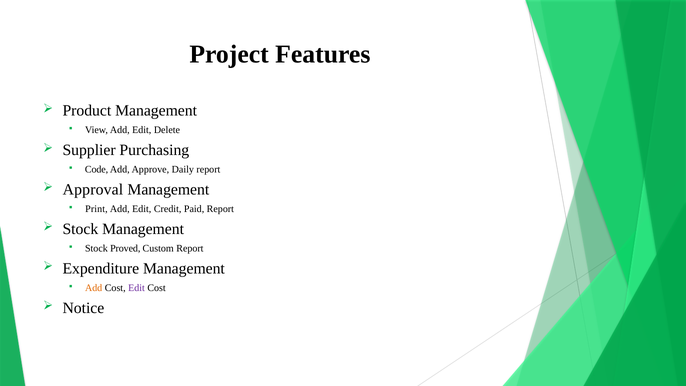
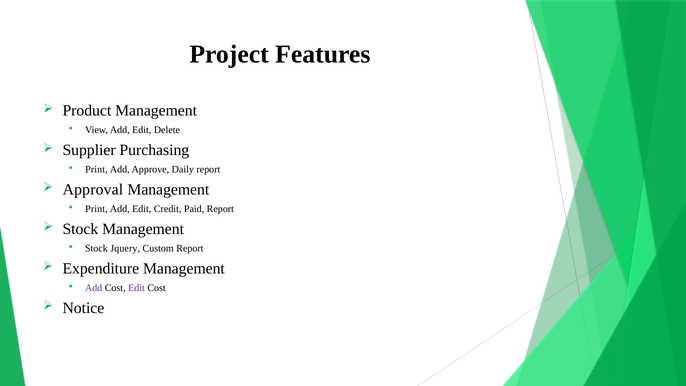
Code: Code -> Print (96, 169)
Proved: Proved -> Jquery (125, 248)
Add colour: orange -> purple (94, 288)
